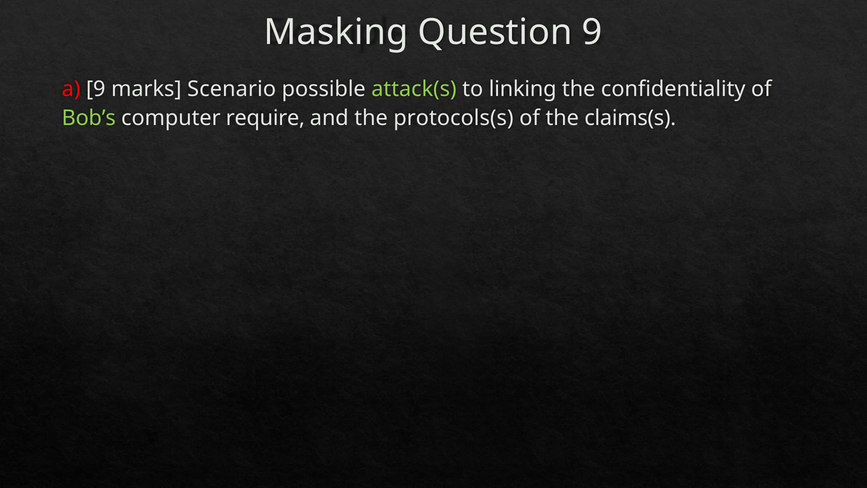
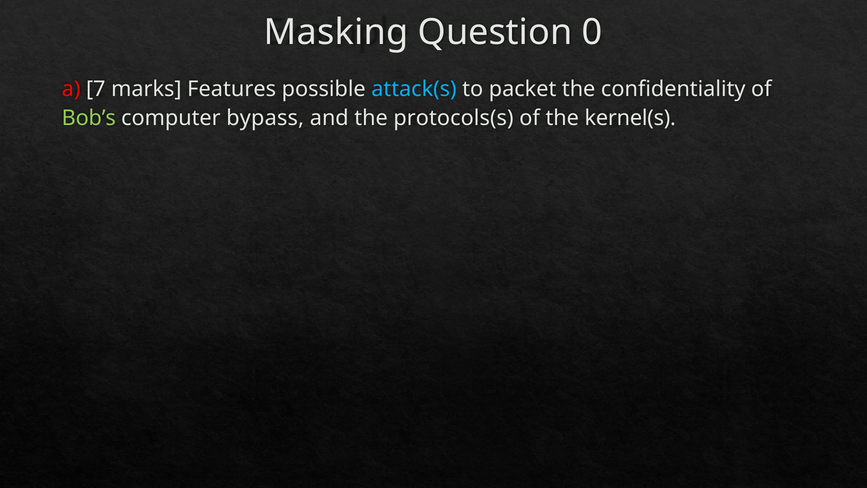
Question 9: 9 -> 0 (592, 32)
a 9: 9 -> 7 (96, 89)
Scenario: Scenario -> Features (232, 89)
attack(s colour: light green -> light blue (414, 89)
linking: linking -> packet (523, 89)
require: require -> bypass (265, 118)
claims(s: claims(s -> kernel(s (630, 118)
